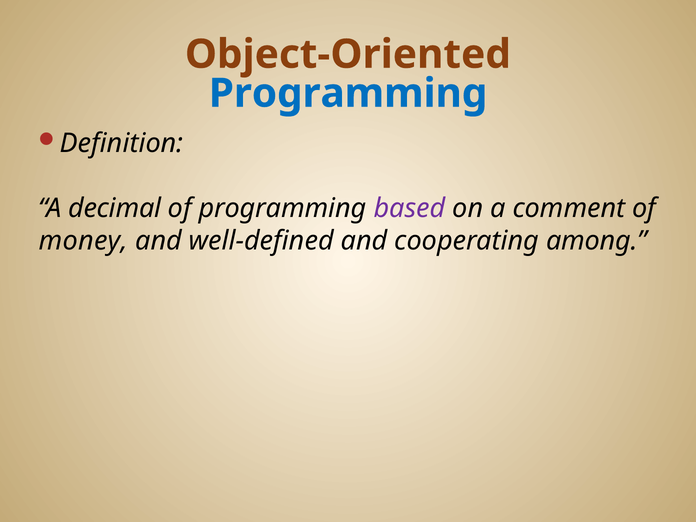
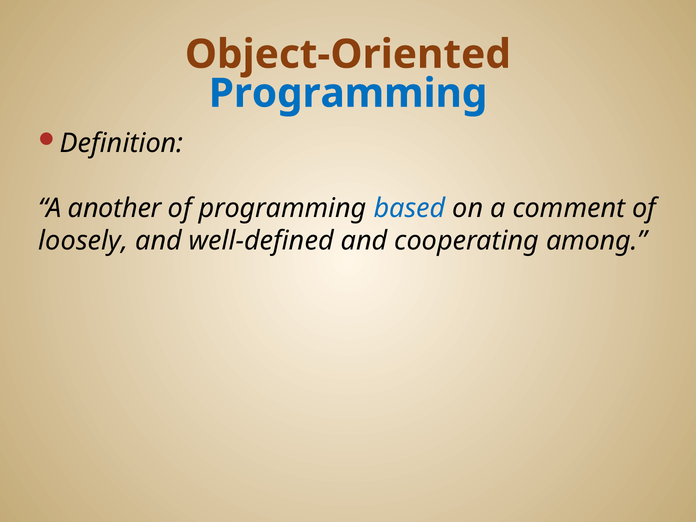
decimal: decimal -> another (115, 208)
based colour: purple -> blue (410, 208)
money: money -> loosely (83, 241)
